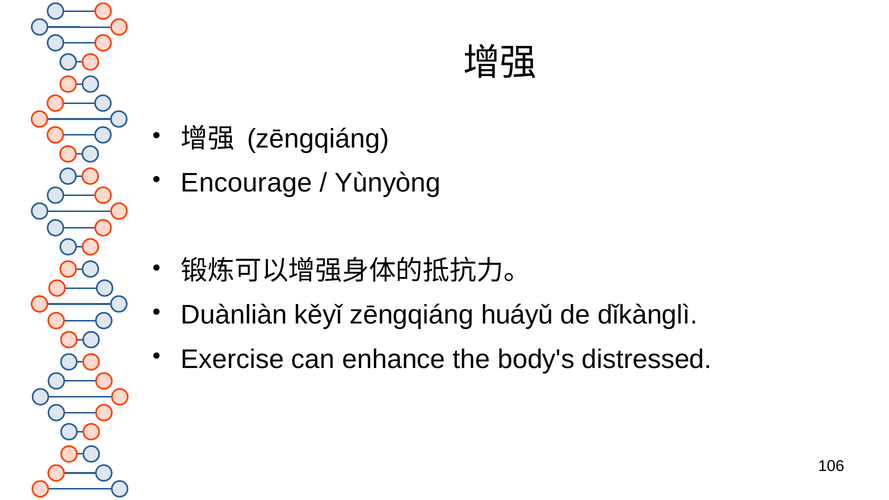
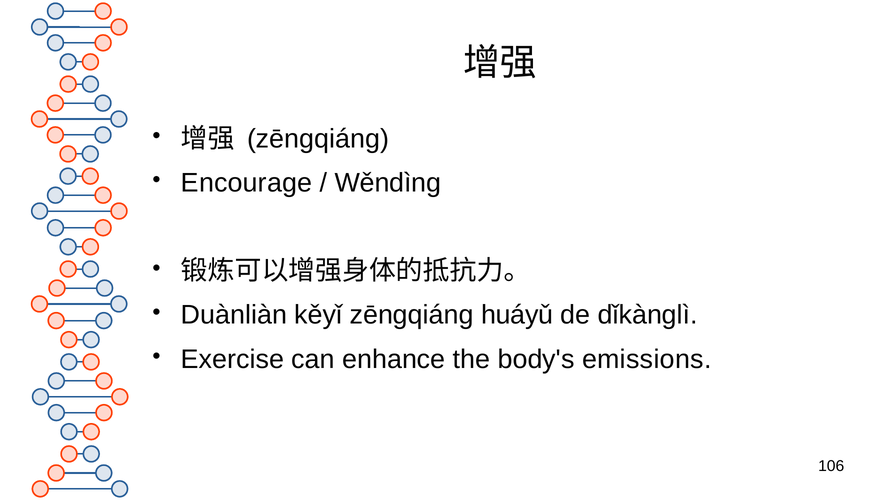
Yùnyòng: Yùnyòng -> Wěndìng (388, 183)
distressed: distressed -> emissions (647, 359)
